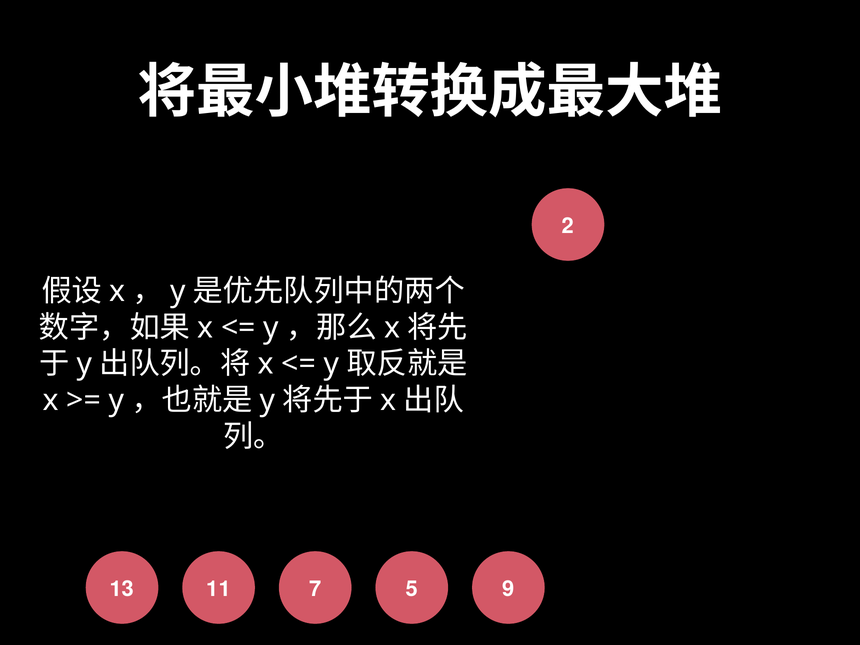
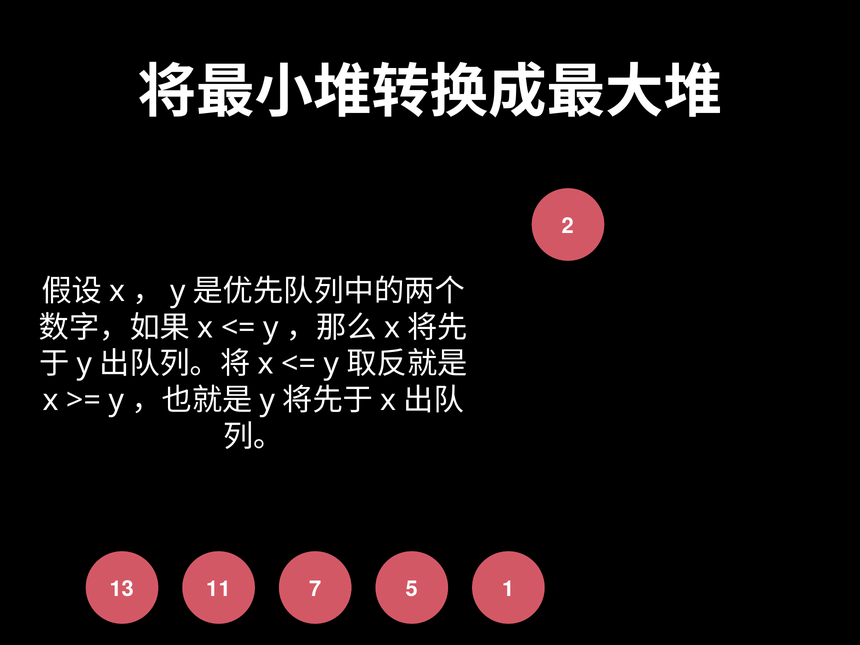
9: 9 -> 1 (508, 589)
